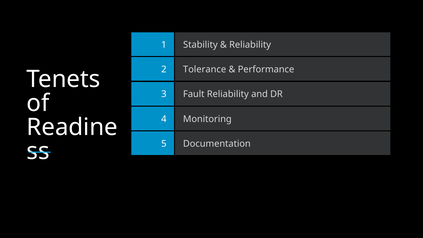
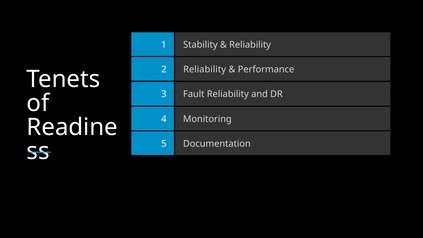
2 Tolerance: Tolerance -> Reliability (205, 69)
